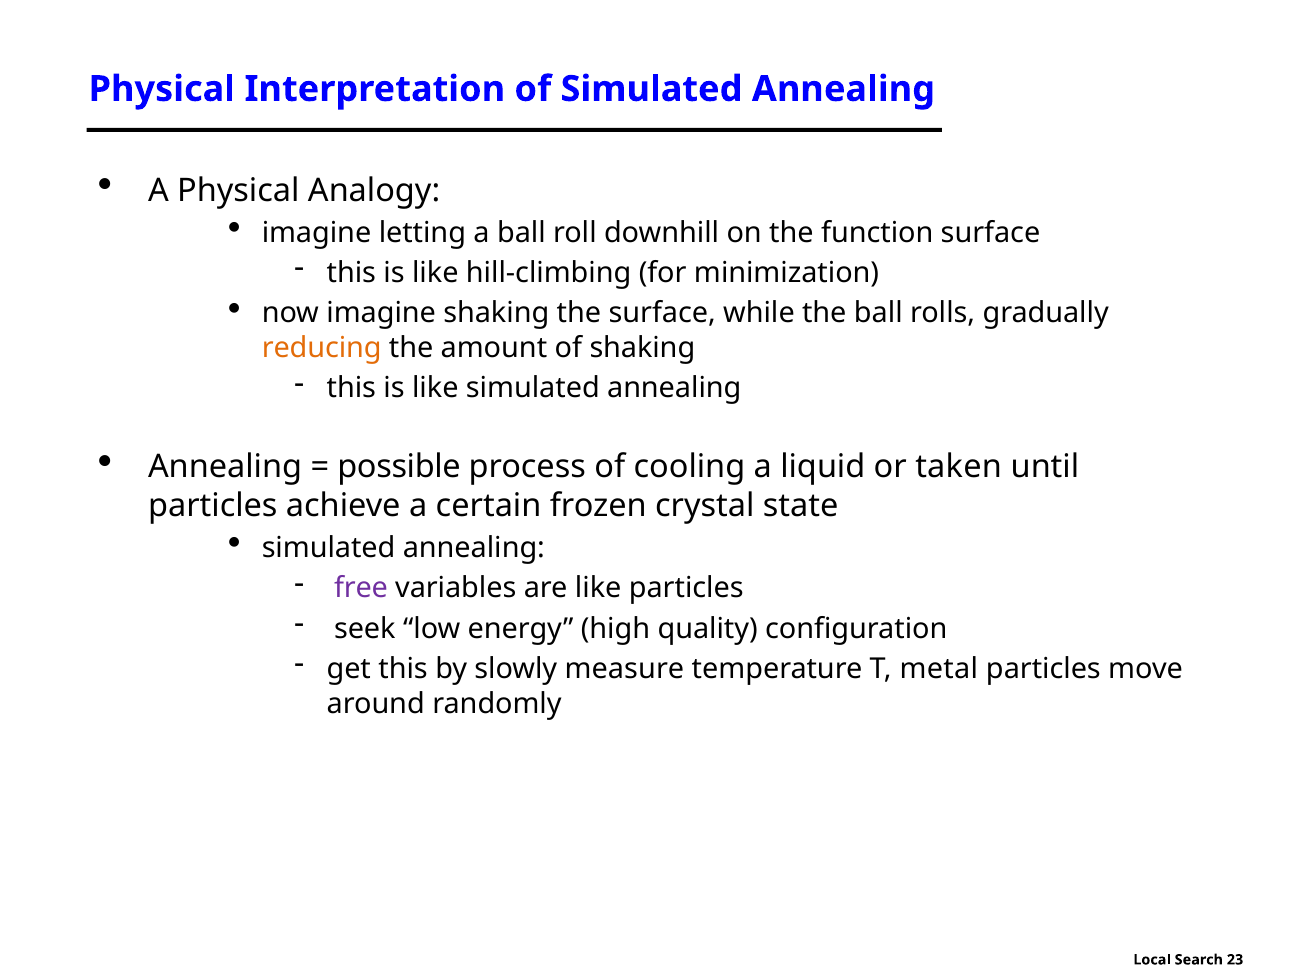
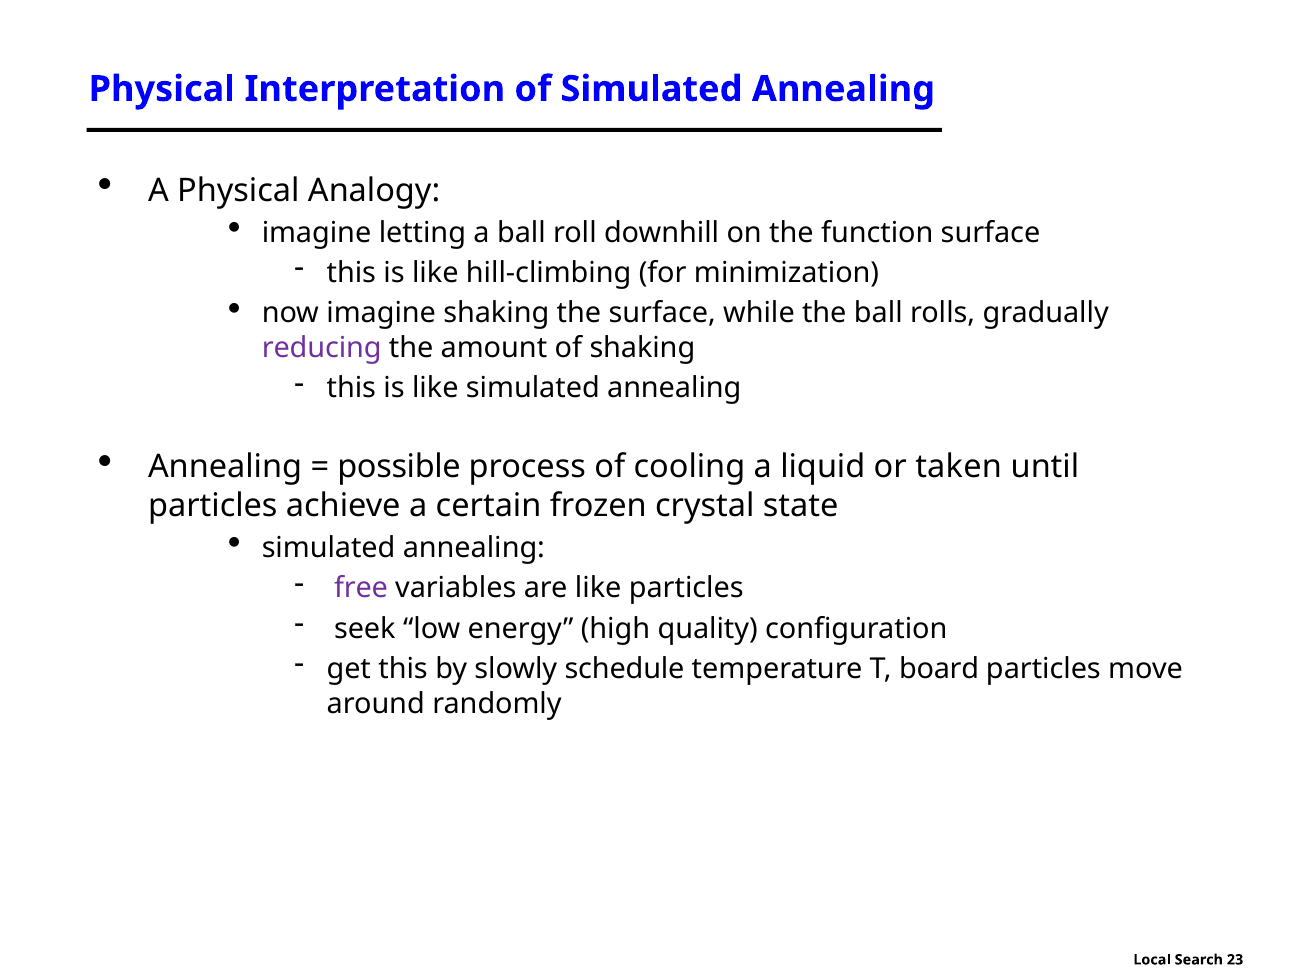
reducing colour: orange -> purple (322, 348)
measure: measure -> schedule (625, 669)
metal: metal -> board (939, 669)
